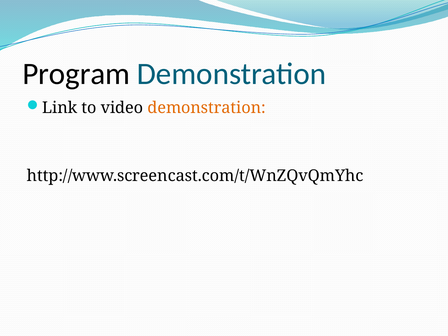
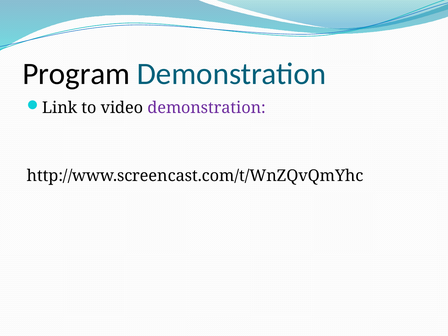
demonstration colour: orange -> purple (207, 108)
